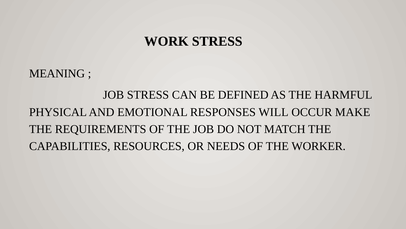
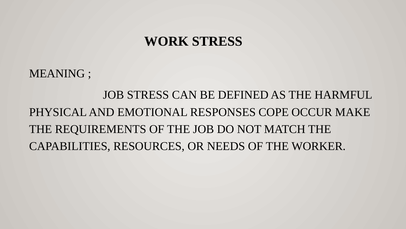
WILL: WILL -> COPE (274, 112)
